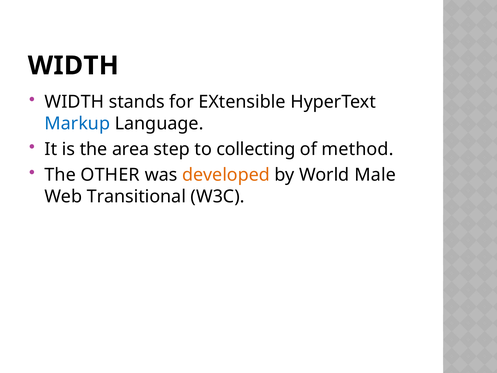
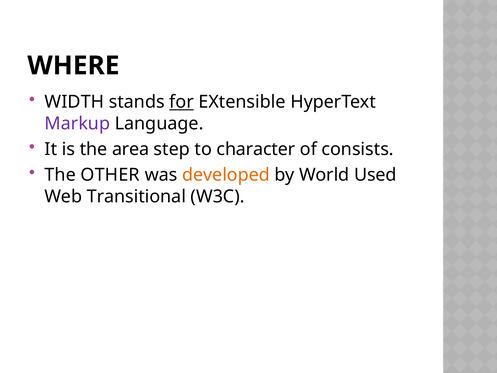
WIDTH: WIDTH -> WHERE (73, 66)
for underline: none -> present (182, 102)
Markup colour: blue -> purple (77, 123)
collecting: collecting -> character (256, 149)
method: method -> consists (358, 149)
Male: Male -> Used (375, 175)
